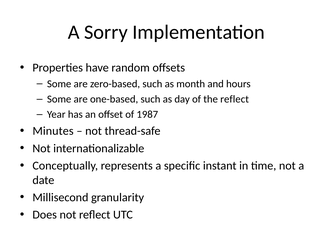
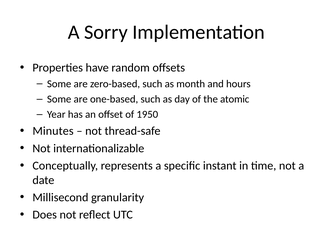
the reflect: reflect -> atomic (235, 99)
1987: 1987 -> 1950 (147, 115)
